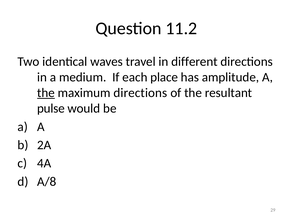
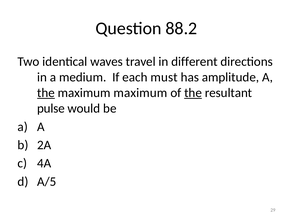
11.2: 11.2 -> 88.2 (181, 28)
place: place -> must (164, 77)
maximum directions: directions -> maximum (140, 93)
the underline: none -> present (193, 93)
A/8: A/8 -> A/5 (47, 181)
